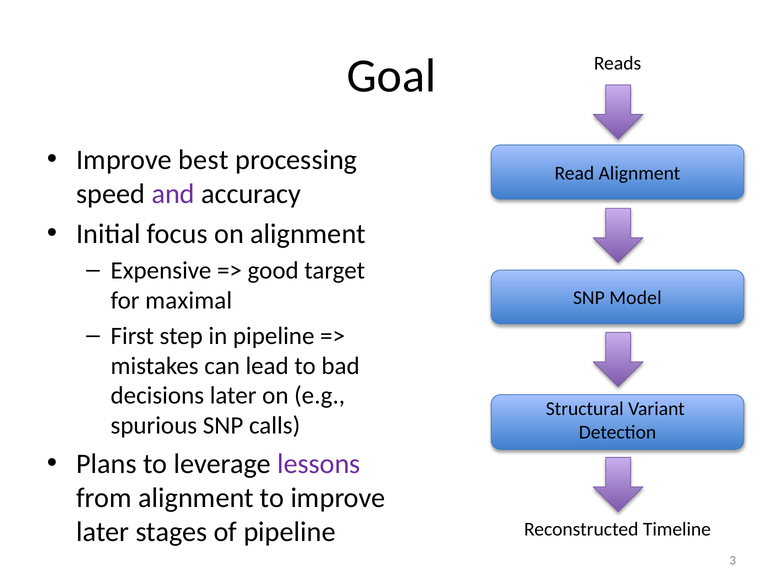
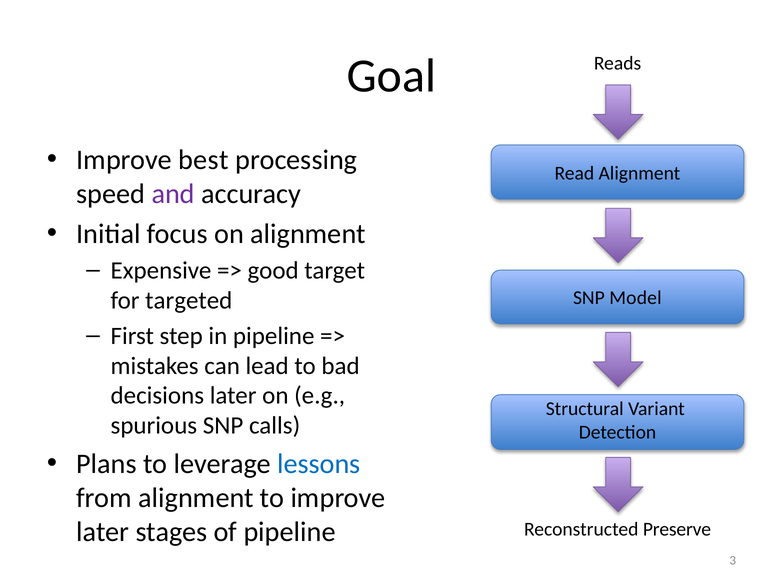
maximal: maximal -> targeted (189, 301)
lessons colour: purple -> blue (319, 464)
Timeline: Timeline -> Preserve (677, 530)
